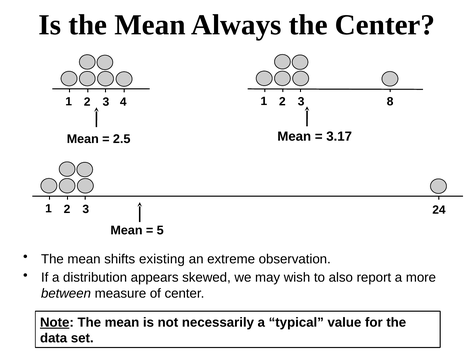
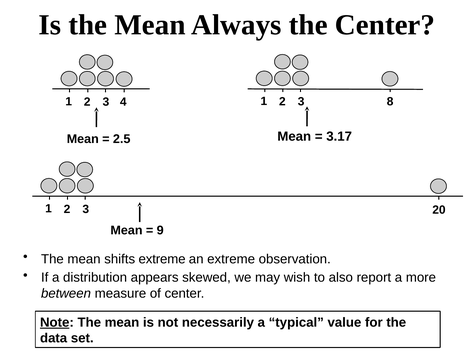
24: 24 -> 20 (439, 210)
5: 5 -> 9 (160, 230)
shifts existing: existing -> extreme (162, 259)
